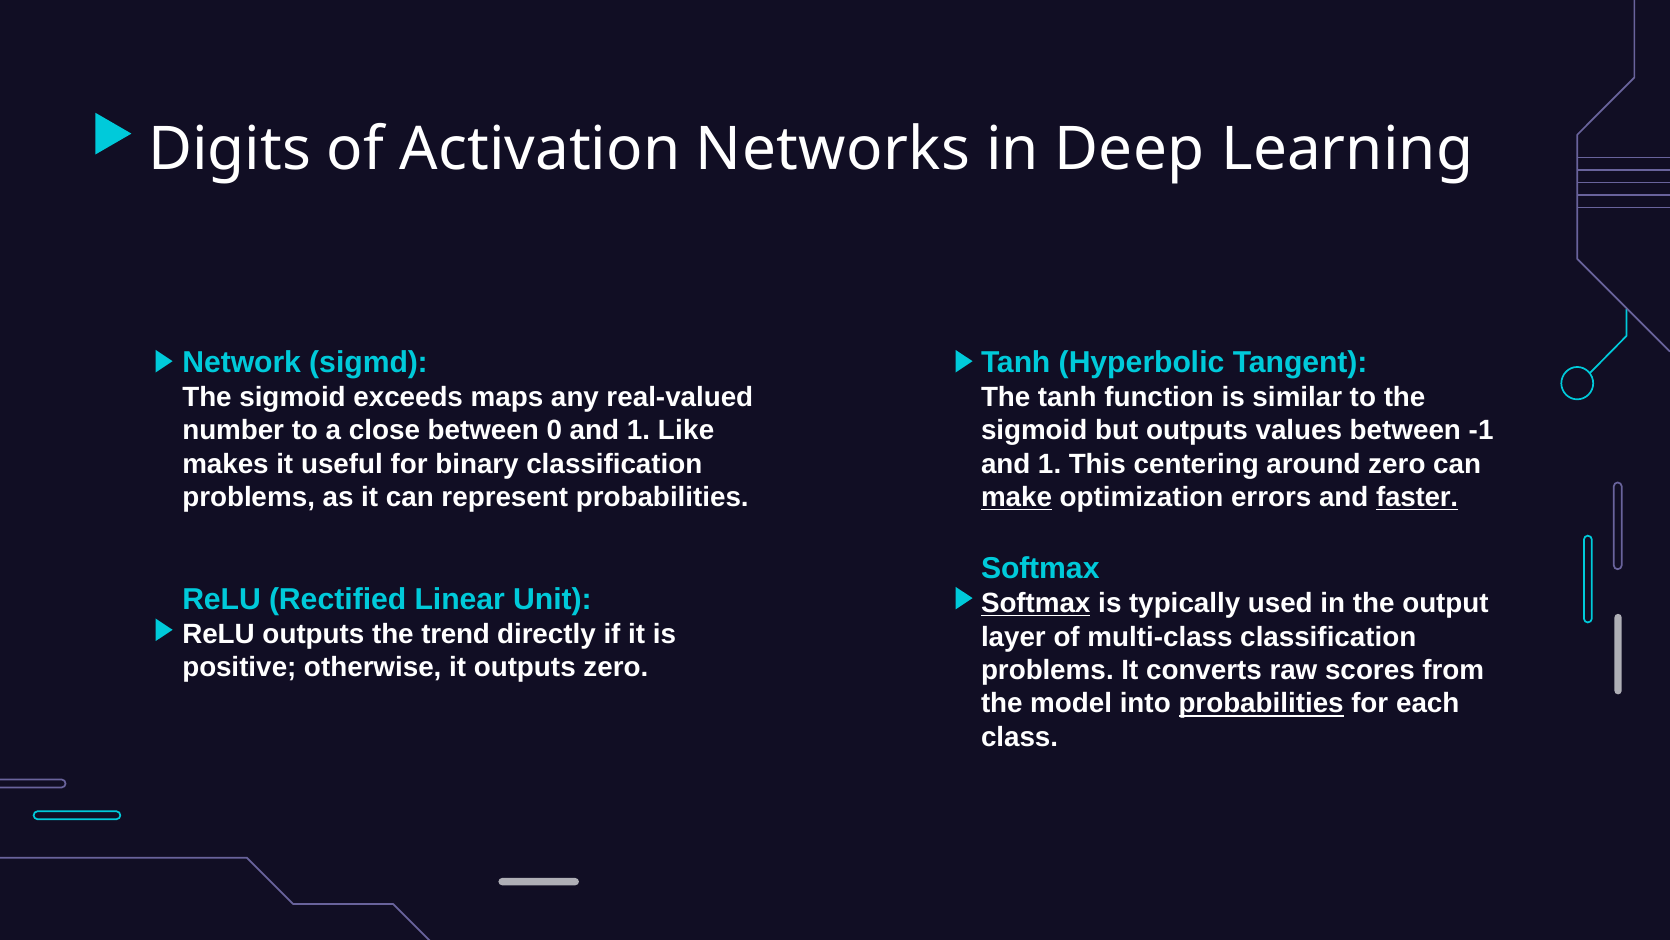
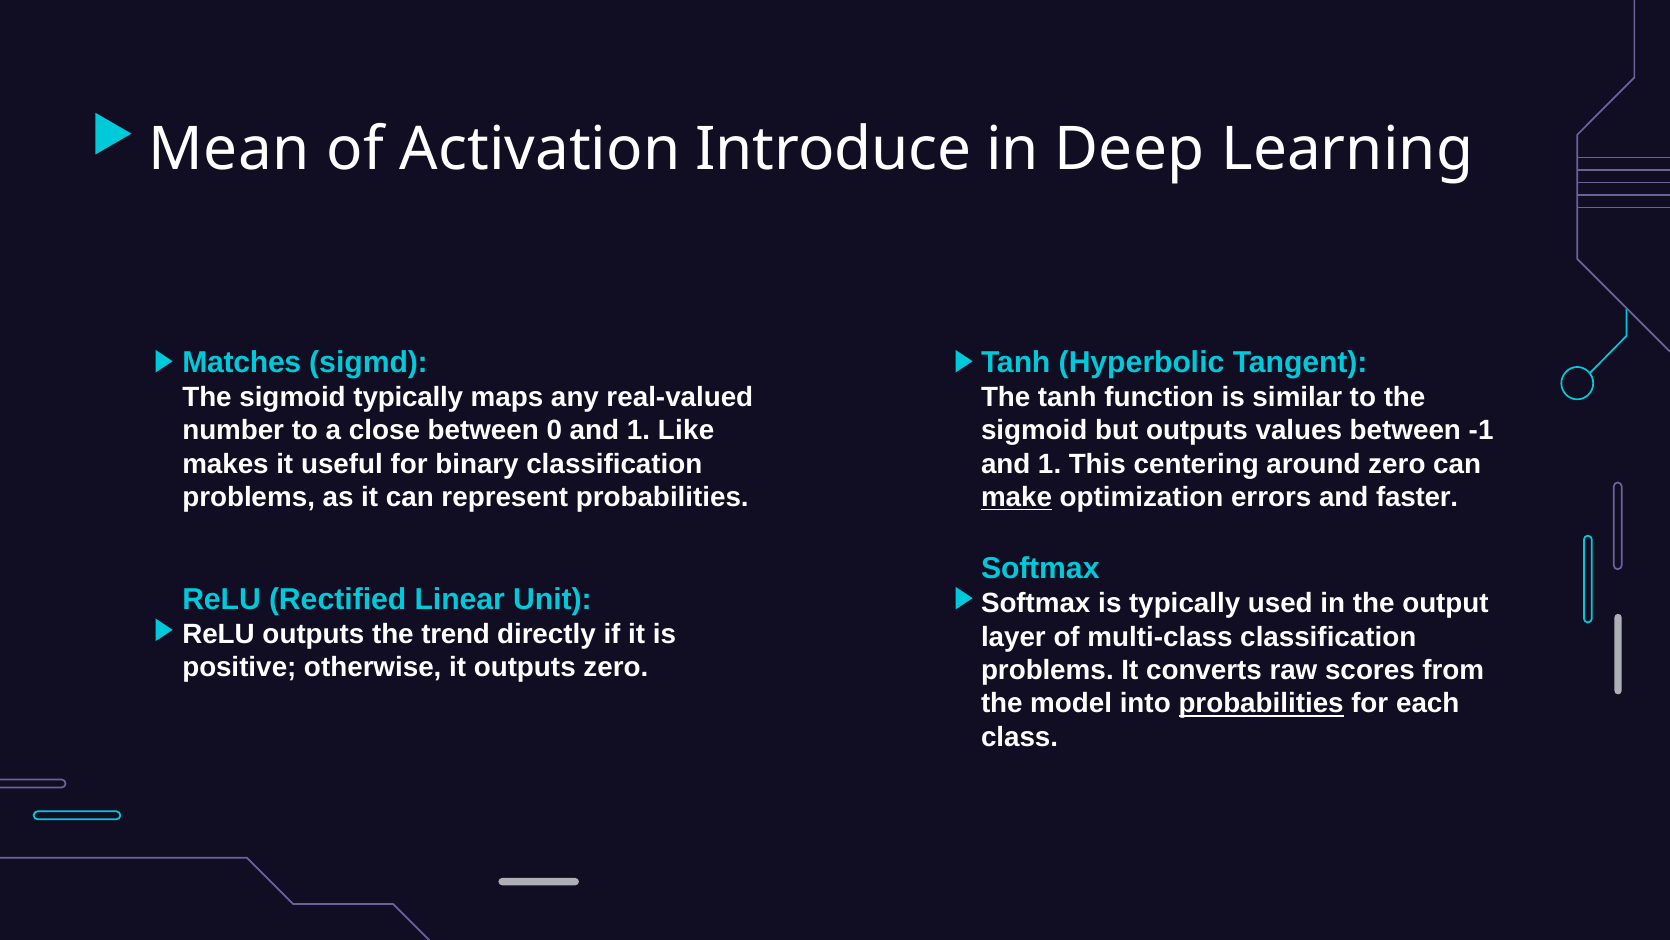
Digits: Digits -> Mean (229, 149)
Networks: Networks -> Introduce (833, 149)
Network: Network -> Matches (242, 362)
sigmoid exceeds: exceeds -> typically (408, 397)
faster underline: present -> none (1417, 497)
Softmax underline: present -> none (1036, 603)
